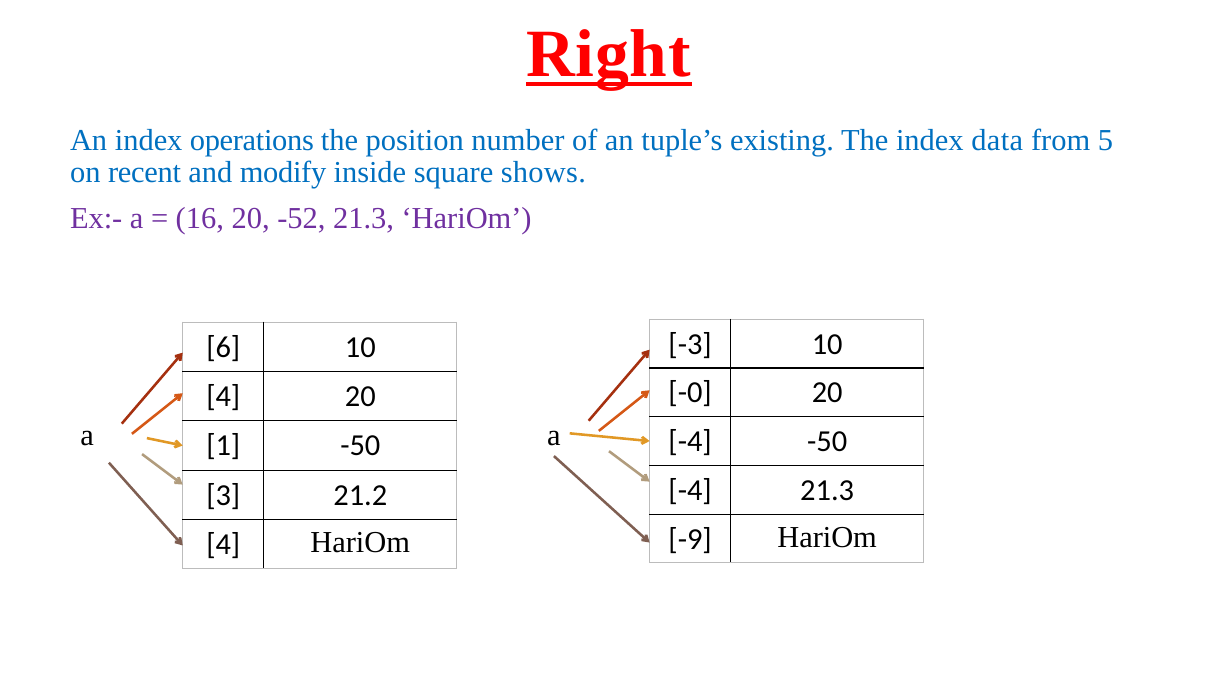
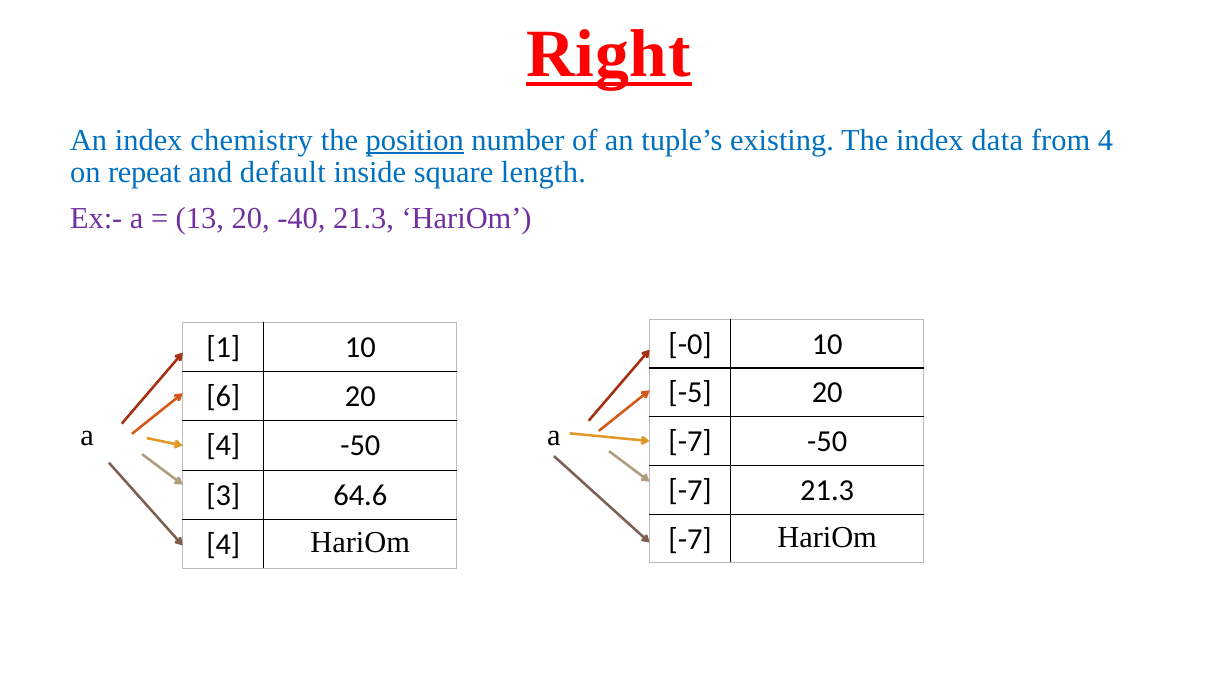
operations: operations -> chemistry (252, 140)
position underline: none -> present (415, 140)
from 5: 5 -> 4 (1105, 140)
recent: recent -> repeat (145, 173)
modify: modify -> default (283, 173)
shows: shows -> length (543, 173)
16: 16 -> 13 (200, 219)
-52: -52 -> -40 (301, 219)
-3: -3 -> -0 (690, 344)
6: 6 -> 1 (223, 347)
-0: -0 -> -5 (690, 393)
4: 4 -> 6 (223, 397)
-4: -4 -> -7 (690, 442)
1: 1 -> 4 (223, 446)
-4: -4 -> -7 (690, 490)
21.2: 21.2 -> 64.6 (360, 495)
-9: -9 -> -7 (690, 539)
